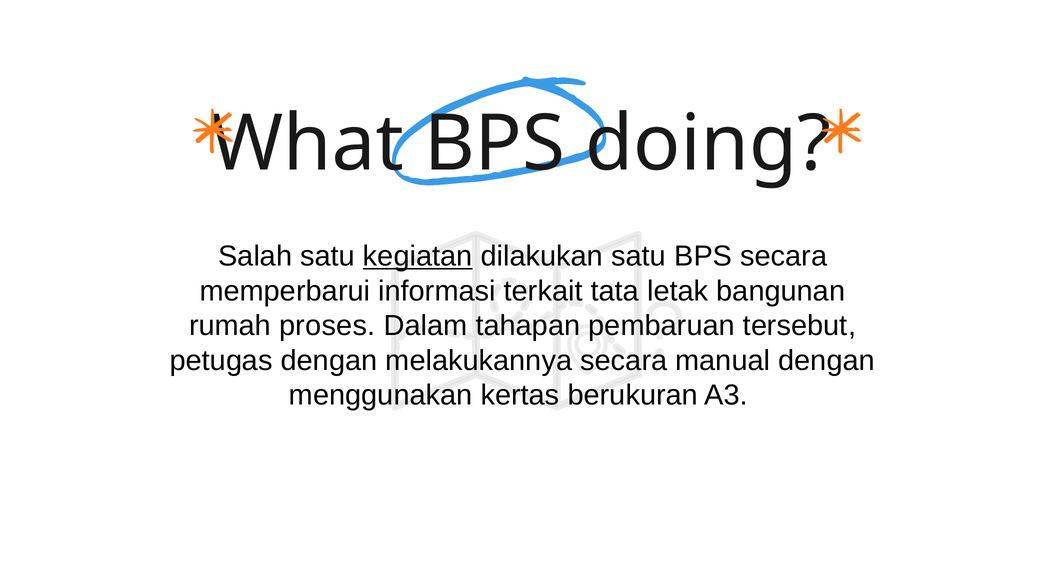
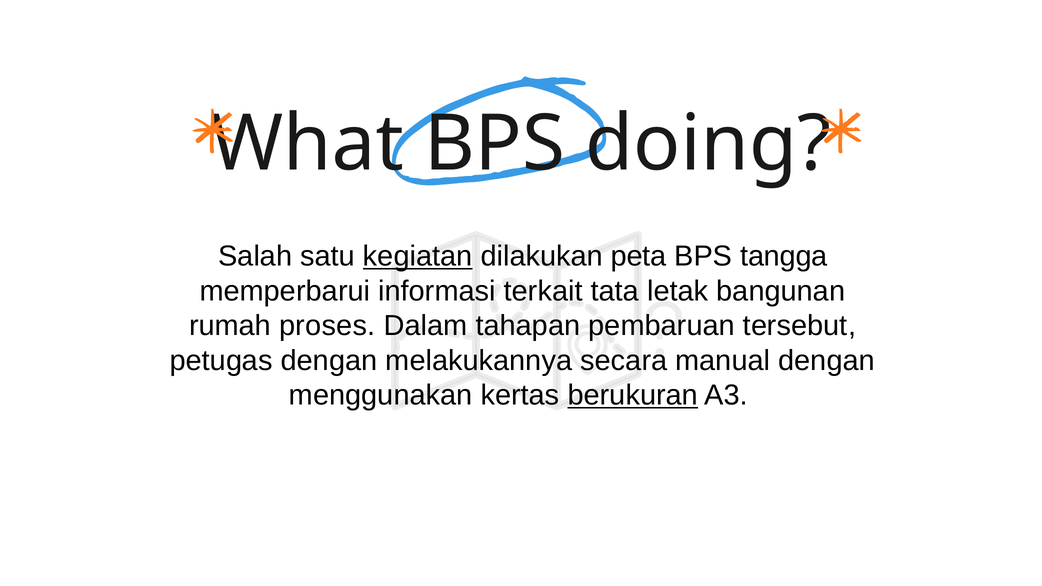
dilakukan satu: satu -> peta (639, 256)
BPS secara: secara -> tangga (784, 256)
berukuran underline: none -> present (633, 396)
